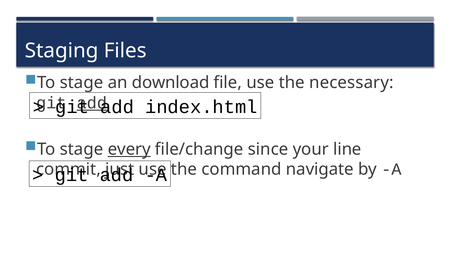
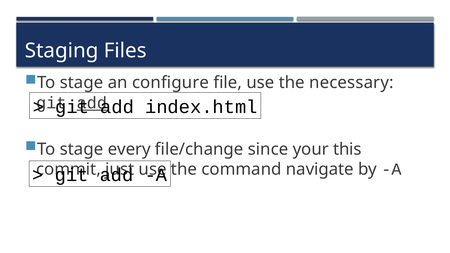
download: download -> configure (170, 83)
every underline: present -> none (129, 149)
line: line -> this (347, 149)
